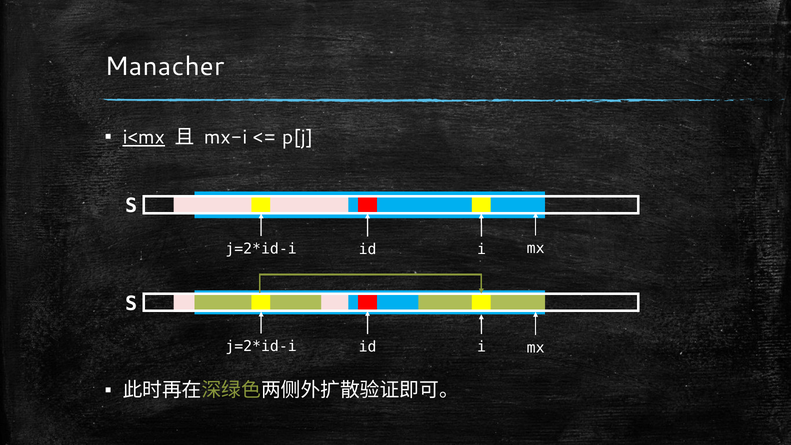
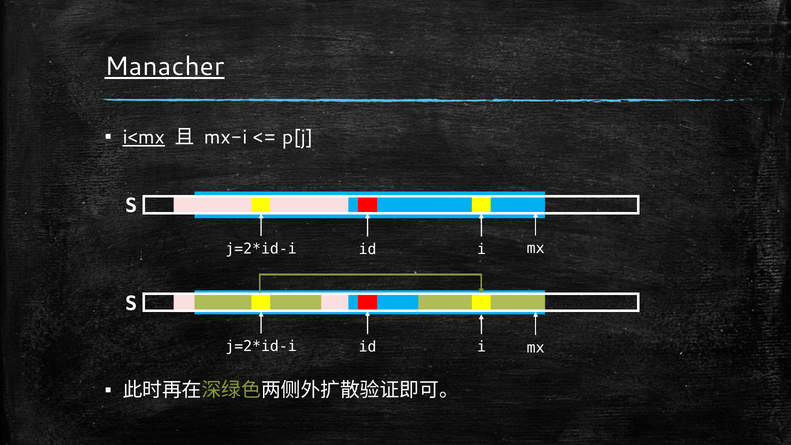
Manacher underline: none -> present (165, 67)
